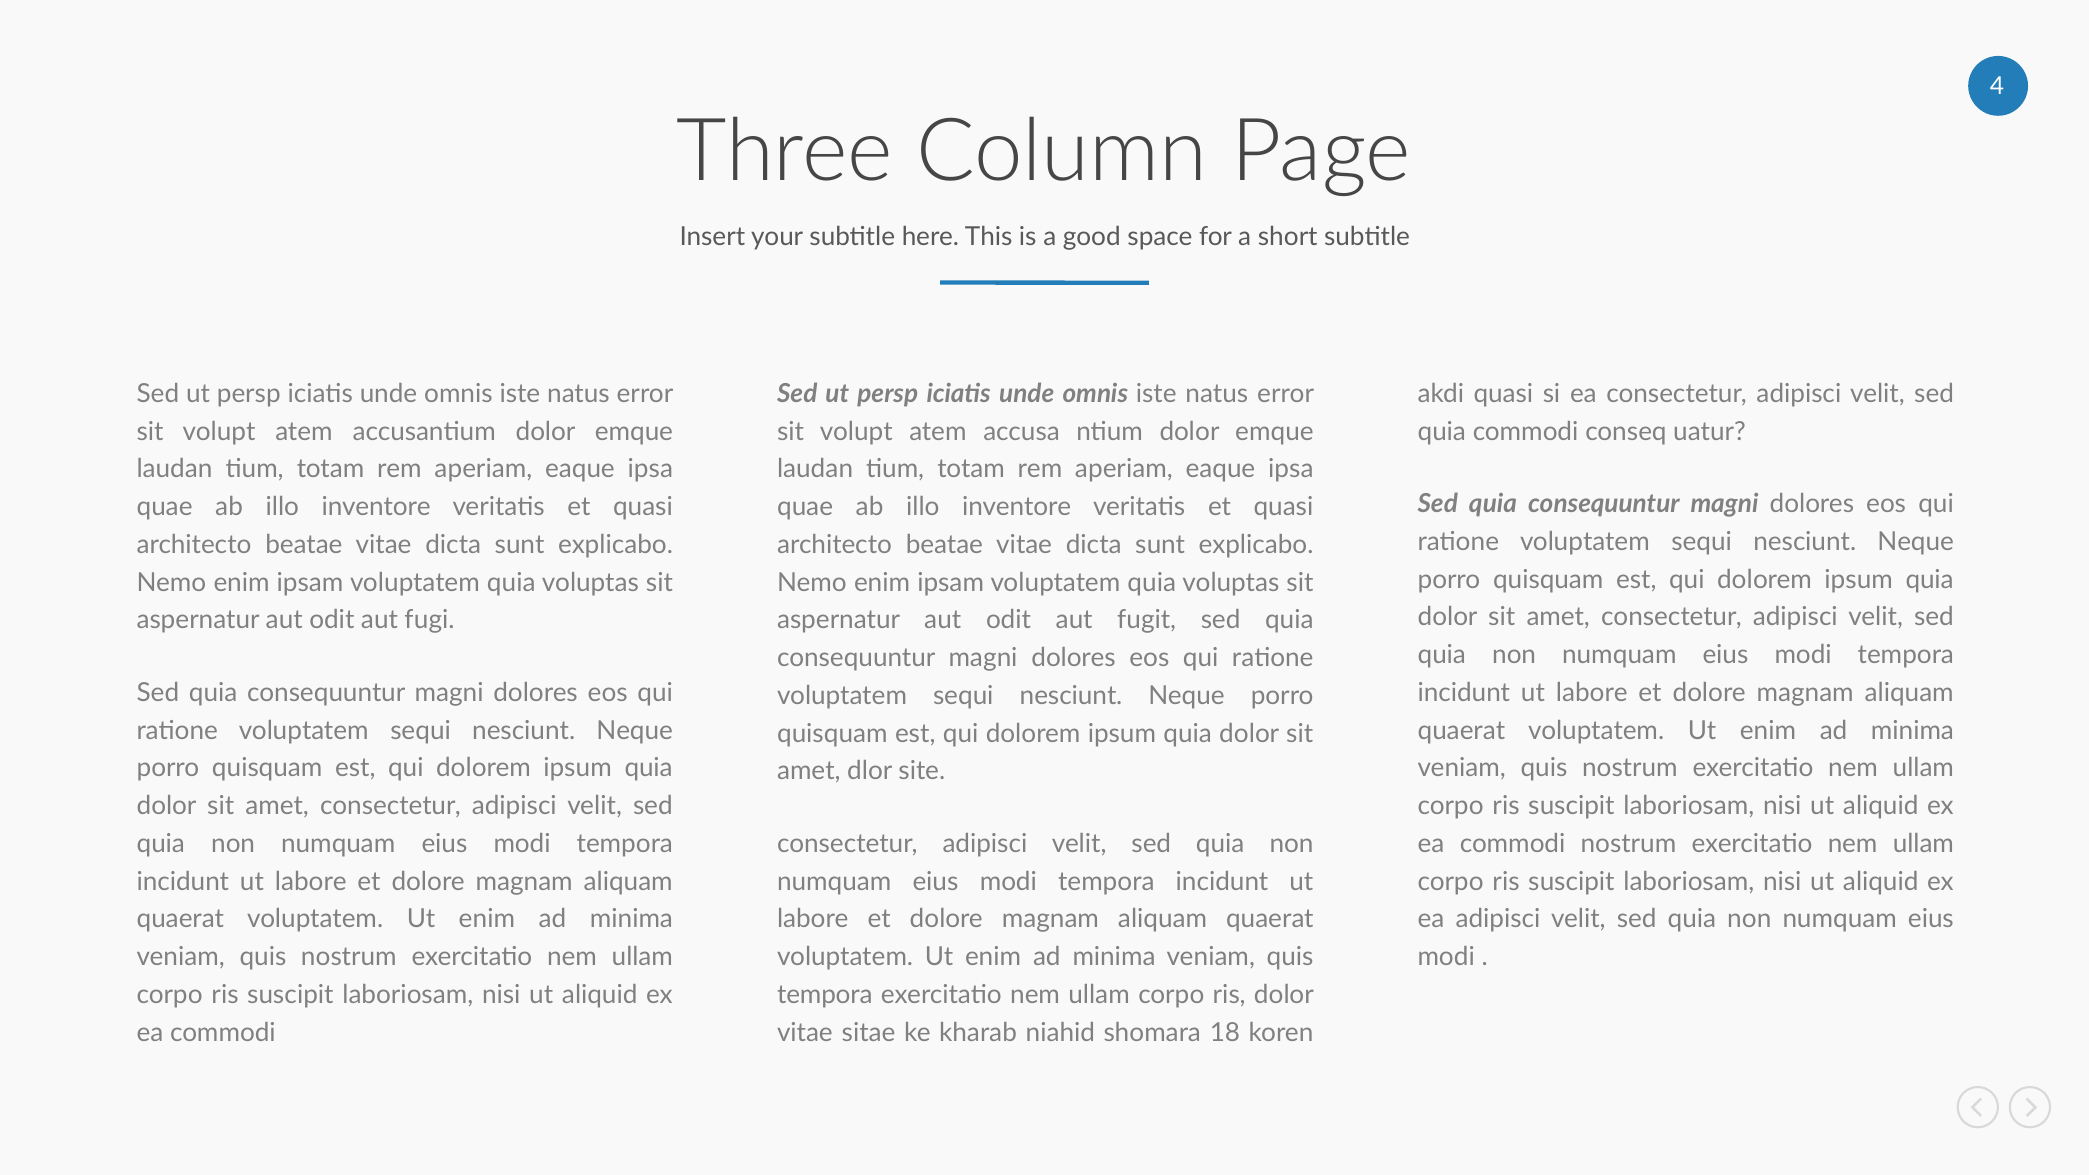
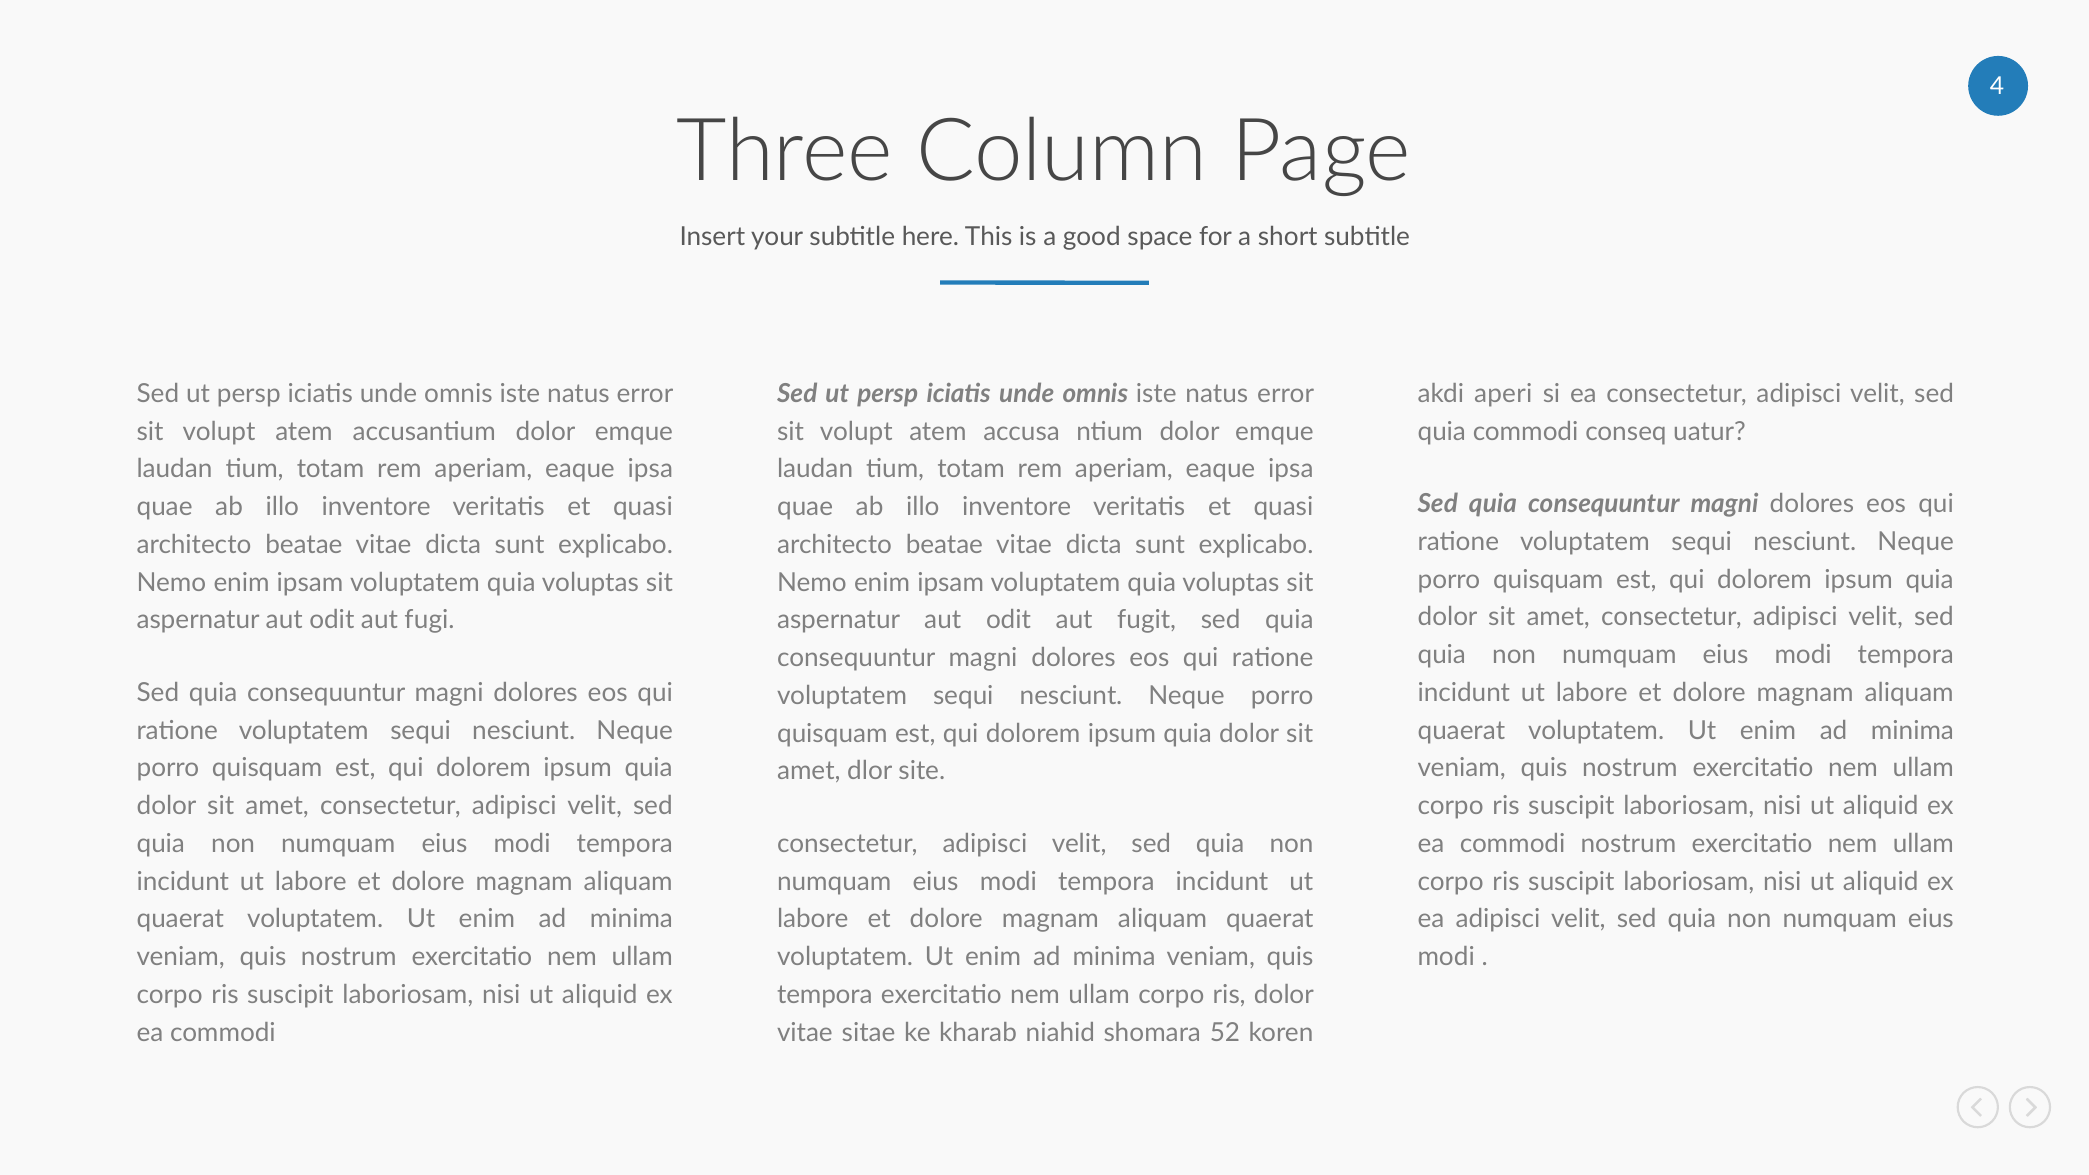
akdi quasi: quasi -> aperi (1503, 394)
18: 18 -> 52 (1225, 1032)
